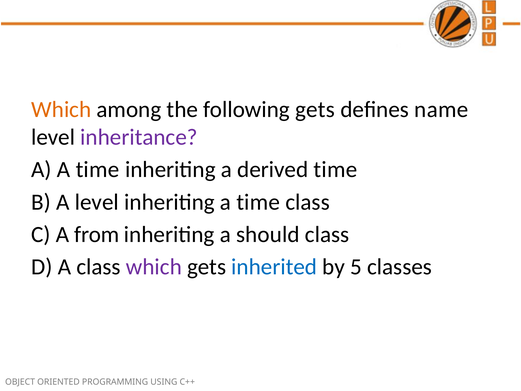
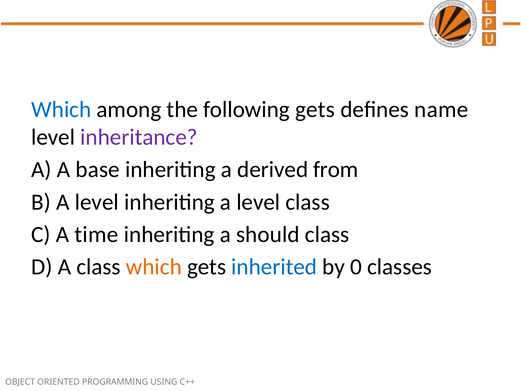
Which colour: orange -> blue (61, 109)
A A time: time -> base (98, 170)
derived time: time -> from (336, 170)
inheriting a time: time -> level (258, 202)
from: from -> time (96, 234)
which colour: purple -> orange (154, 267)
5: 5 -> 0 (356, 267)
